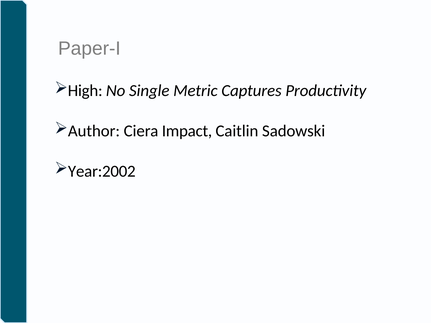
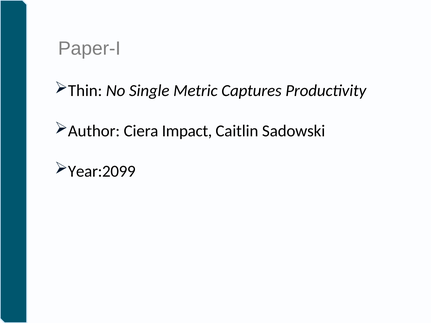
High: High -> Thin (85, 91)
Year:2002: Year:2002 -> Year:2099 (102, 171)
